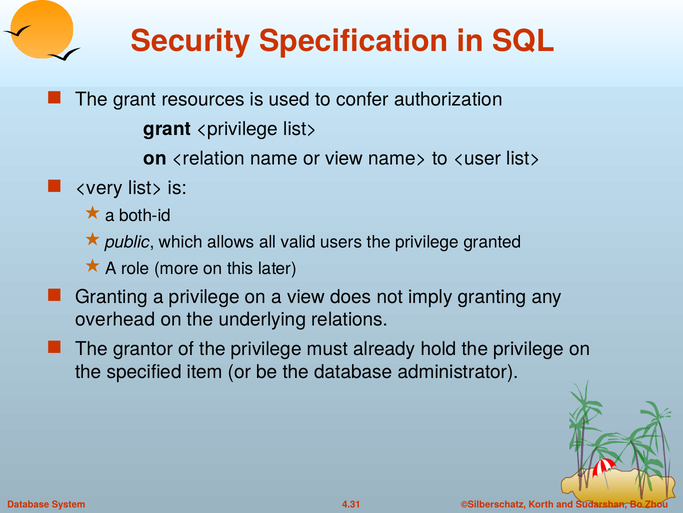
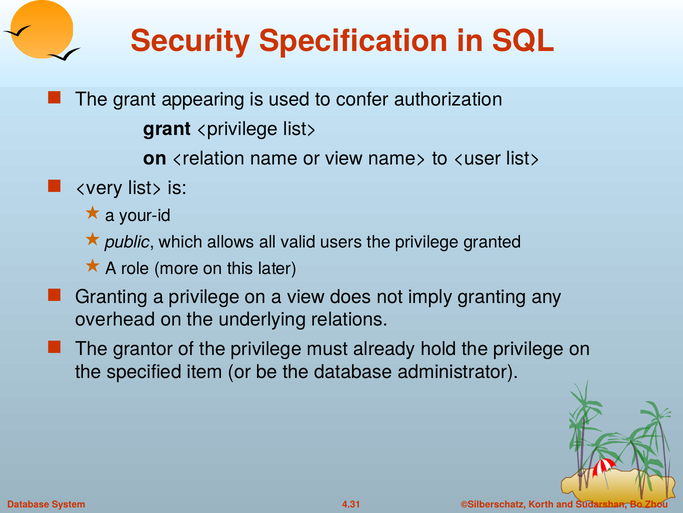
resources: resources -> appearing (203, 99)
both-id: both-id -> your-id (145, 215)
